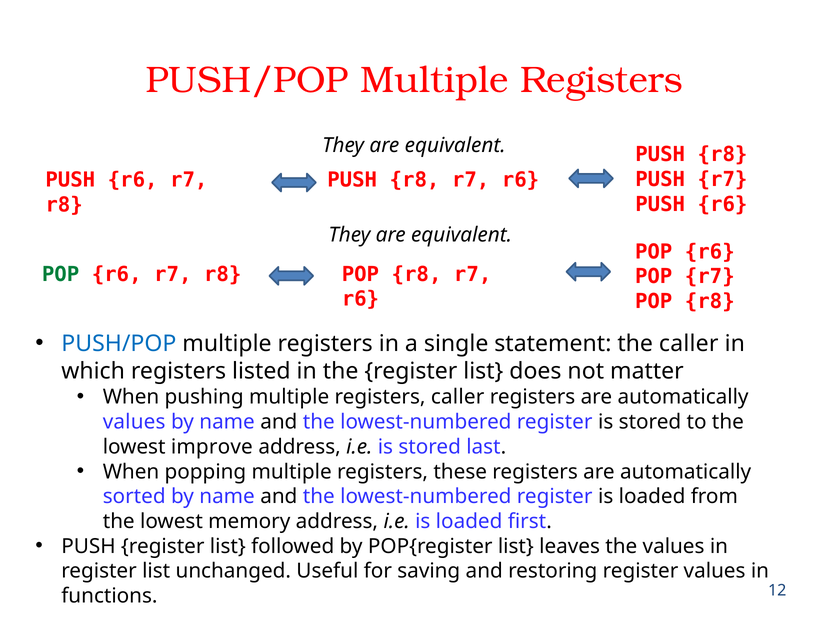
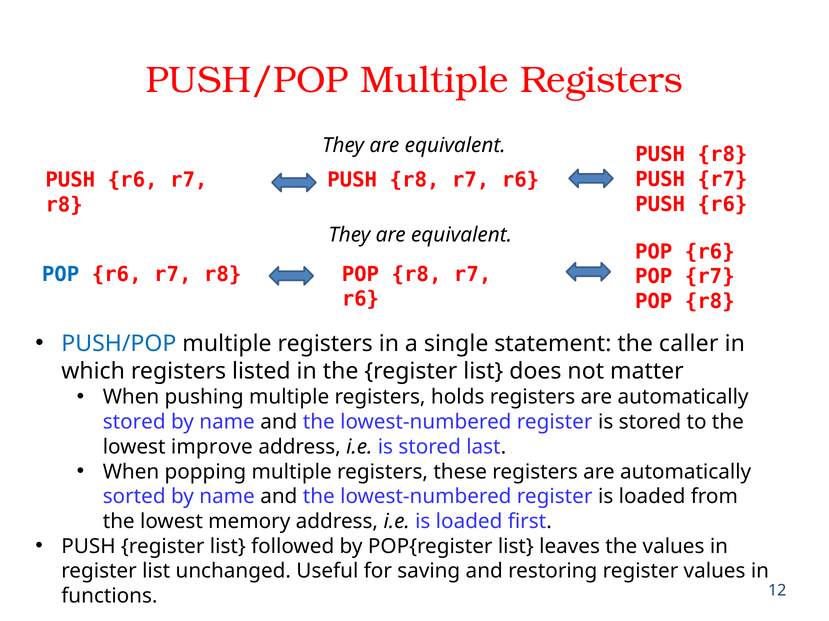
POP colour: green -> blue (61, 275)
registers caller: caller -> holds (458, 398)
values: values -> stored (134, 423)
